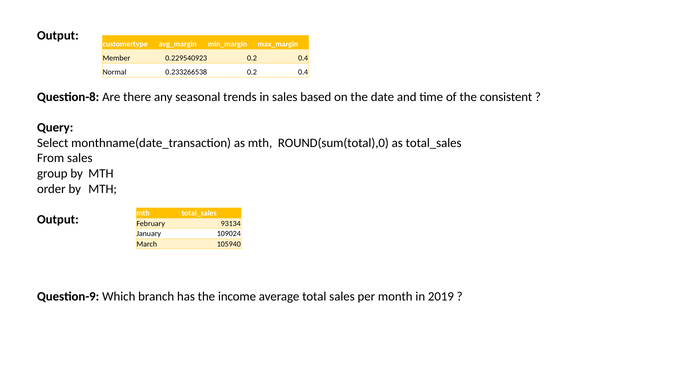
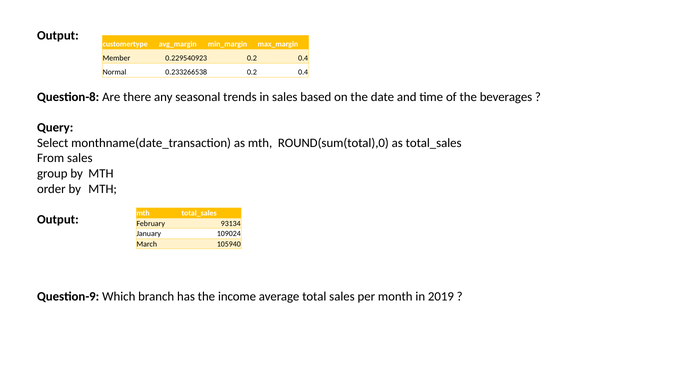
consistent: consistent -> beverages (506, 97)
